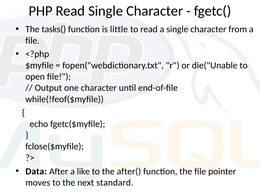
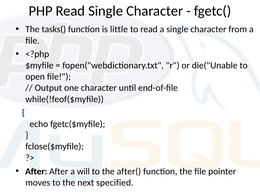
Data: Data -> After (36, 171)
like: like -> will (83, 171)
standard: standard -> specified (115, 183)
